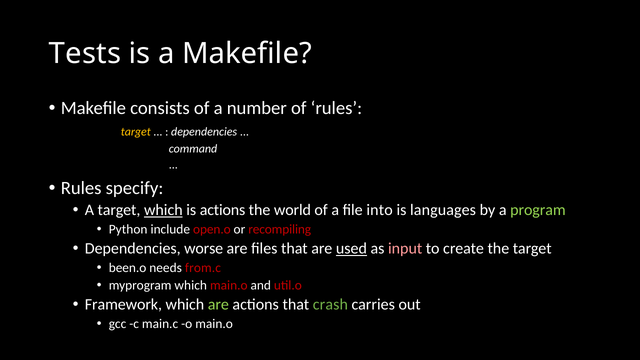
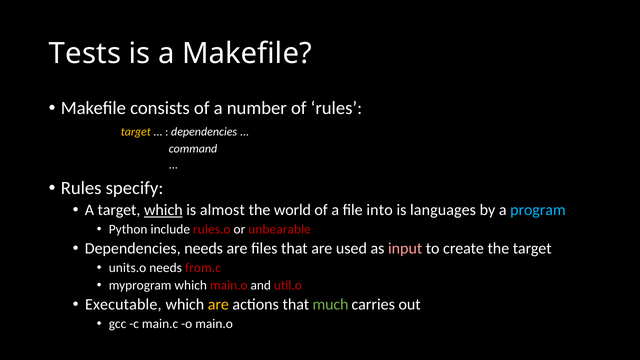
is actions: actions -> almost (222, 210)
program colour: light green -> light blue (538, 210)
open.o: open.o -> rules.o (212, 229)
recompiling: recompiling -> unbearable (280, 229)
Dependencies worse: worse -> needs (204, 249)
used underline: present -> none (351, 249)
been.o: been.o -> units.o (128, 268)
Framework: Framework -> Executable (123, 305)
are colour: light green -> yellow (218, 305)
crash: crash -> much (331, 305)
